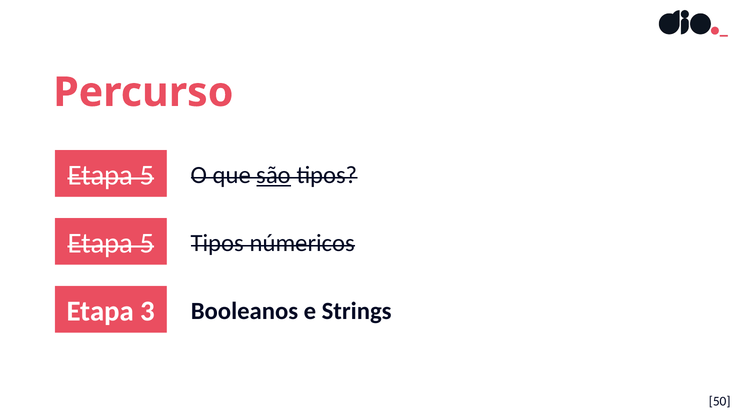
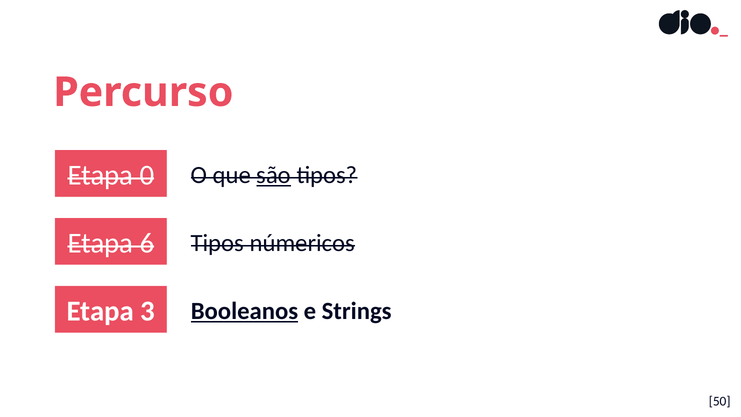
5: 5 -> 0 (147, 175)
5: 5 -> 6 (147, 243)
Booleanos underline: none -> present (244, 311)
